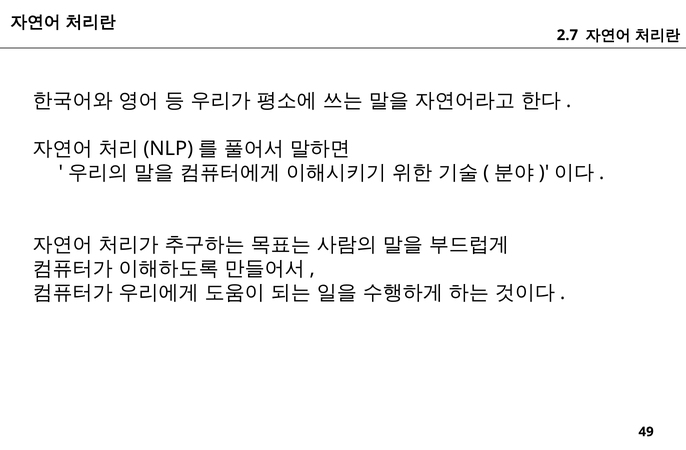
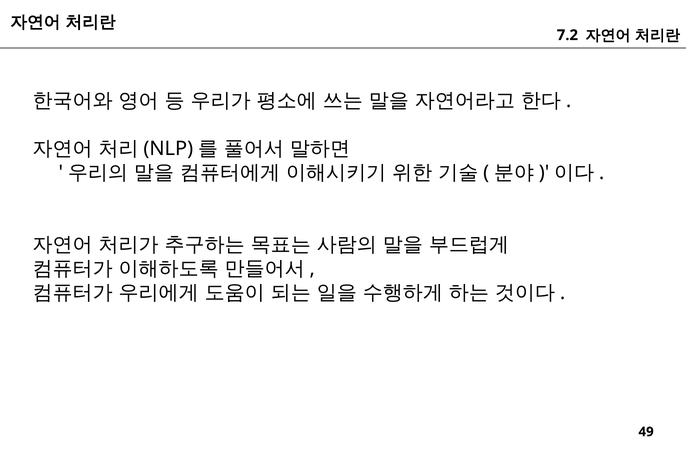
2.7: 2.7 -> 7.2 (567, 35)
